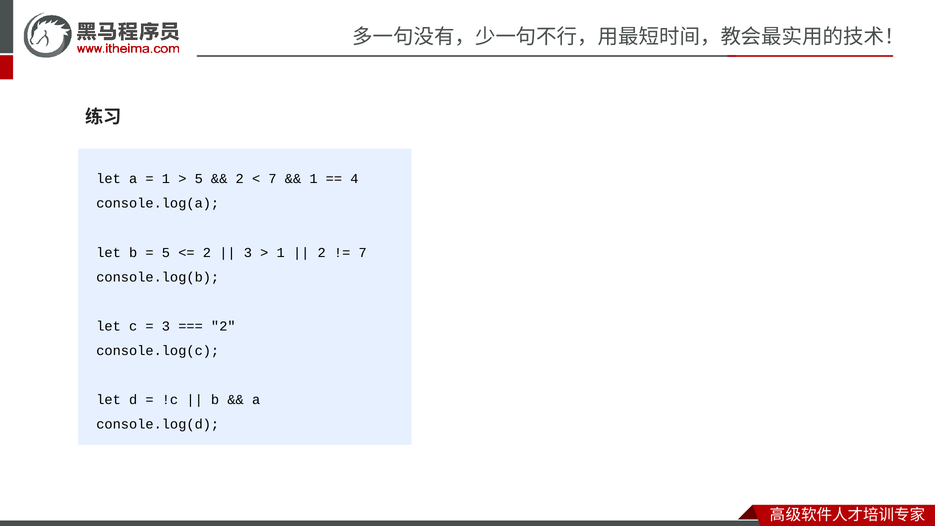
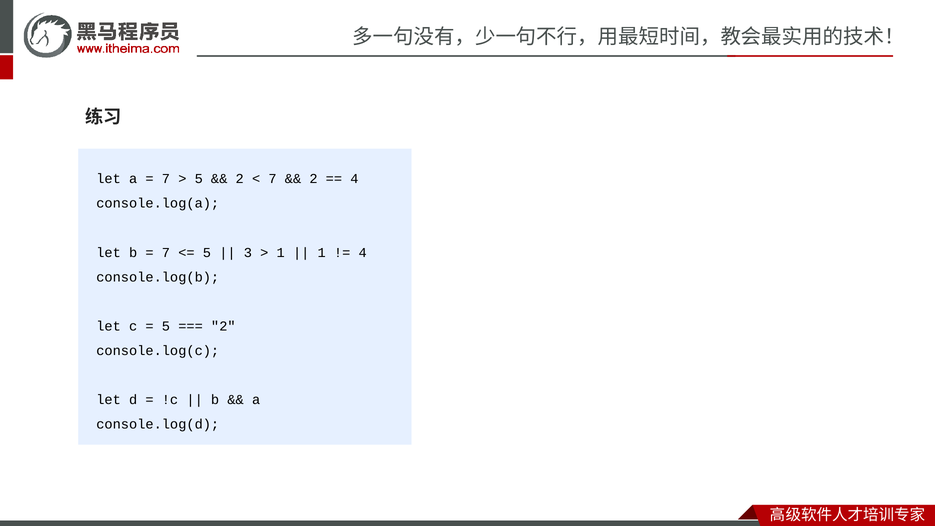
1: 1 -> 7 (166, 179)
1: 1 -> 2 (313, 179)
5: 5 -> 7 (166, 253)
2: 2 -> 5 (207, 253)
2: 2 -> 1 (322, 253)
7: 7 -> 4 (363, 253)
3: 3 -> 5 (166, 326)
